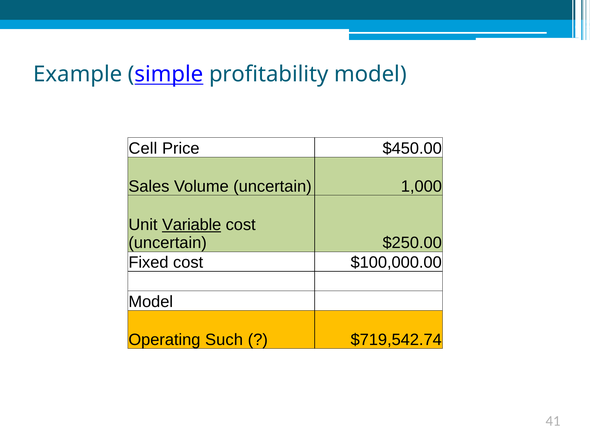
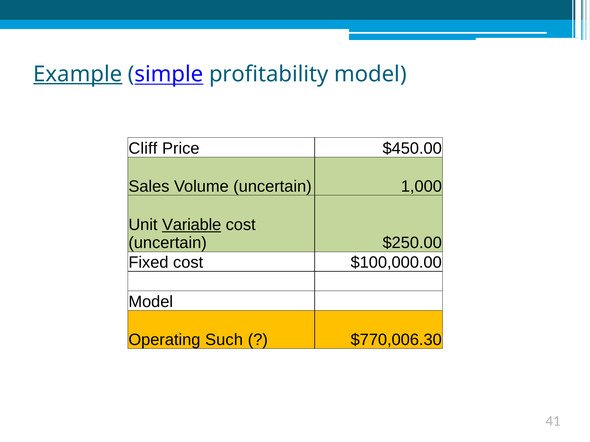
Example underline: none -> present (78, 74)
Cell: Cell -> Cliff (143, 148)
$719,542.74: $719,542.74 -> $770,006.30 (396, 340)
